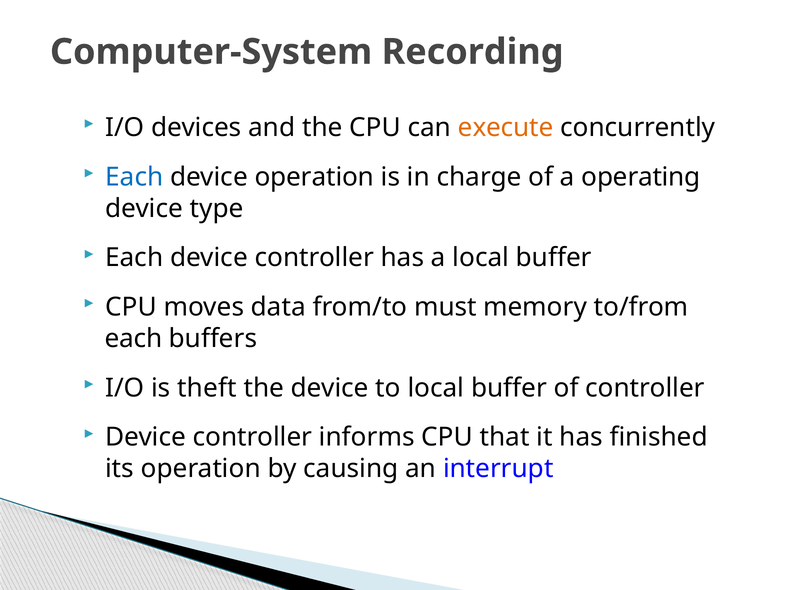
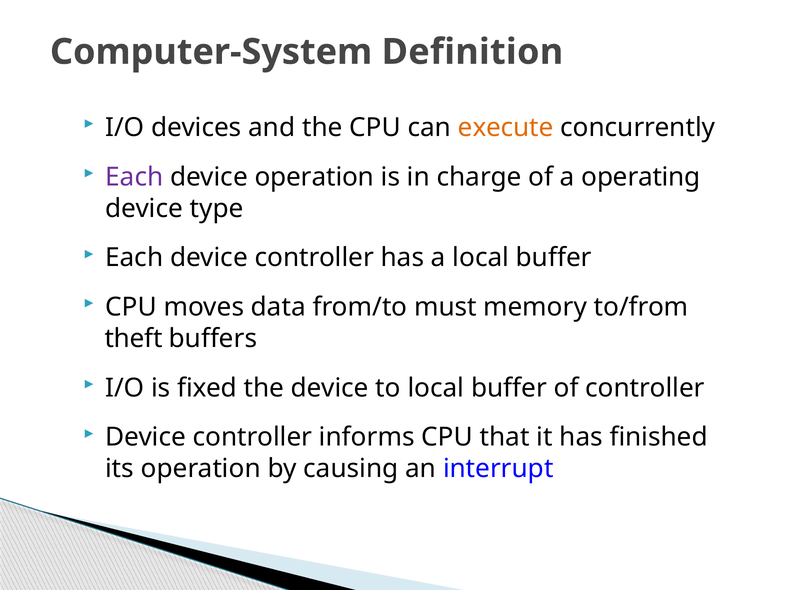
Recording: Recording -> Definition (472, 52)
Each colour: blue -> purple (134, 177)
each: each -> theft (134, 338)
theft: theft -> fixed (207, 388)
